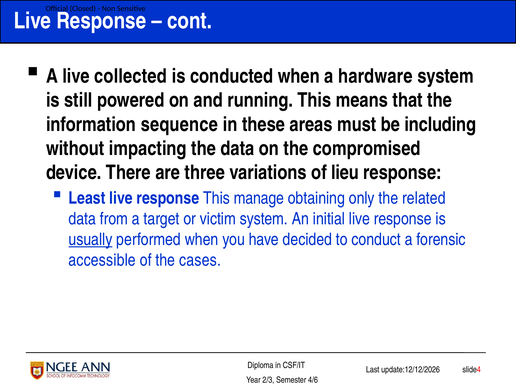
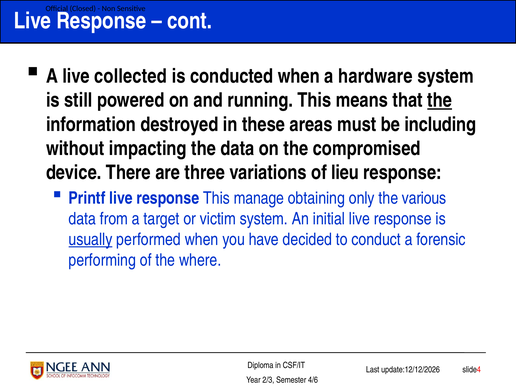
the underline: none -> present (440, 100)
sequence: sequence -> destroyed (180, 124)
Least: Least -> Printf (87, 198)
related: related -> various (424, 198)
accessible: accessible -> performing (102, 260)
cases: cases -> where (200, 260)
